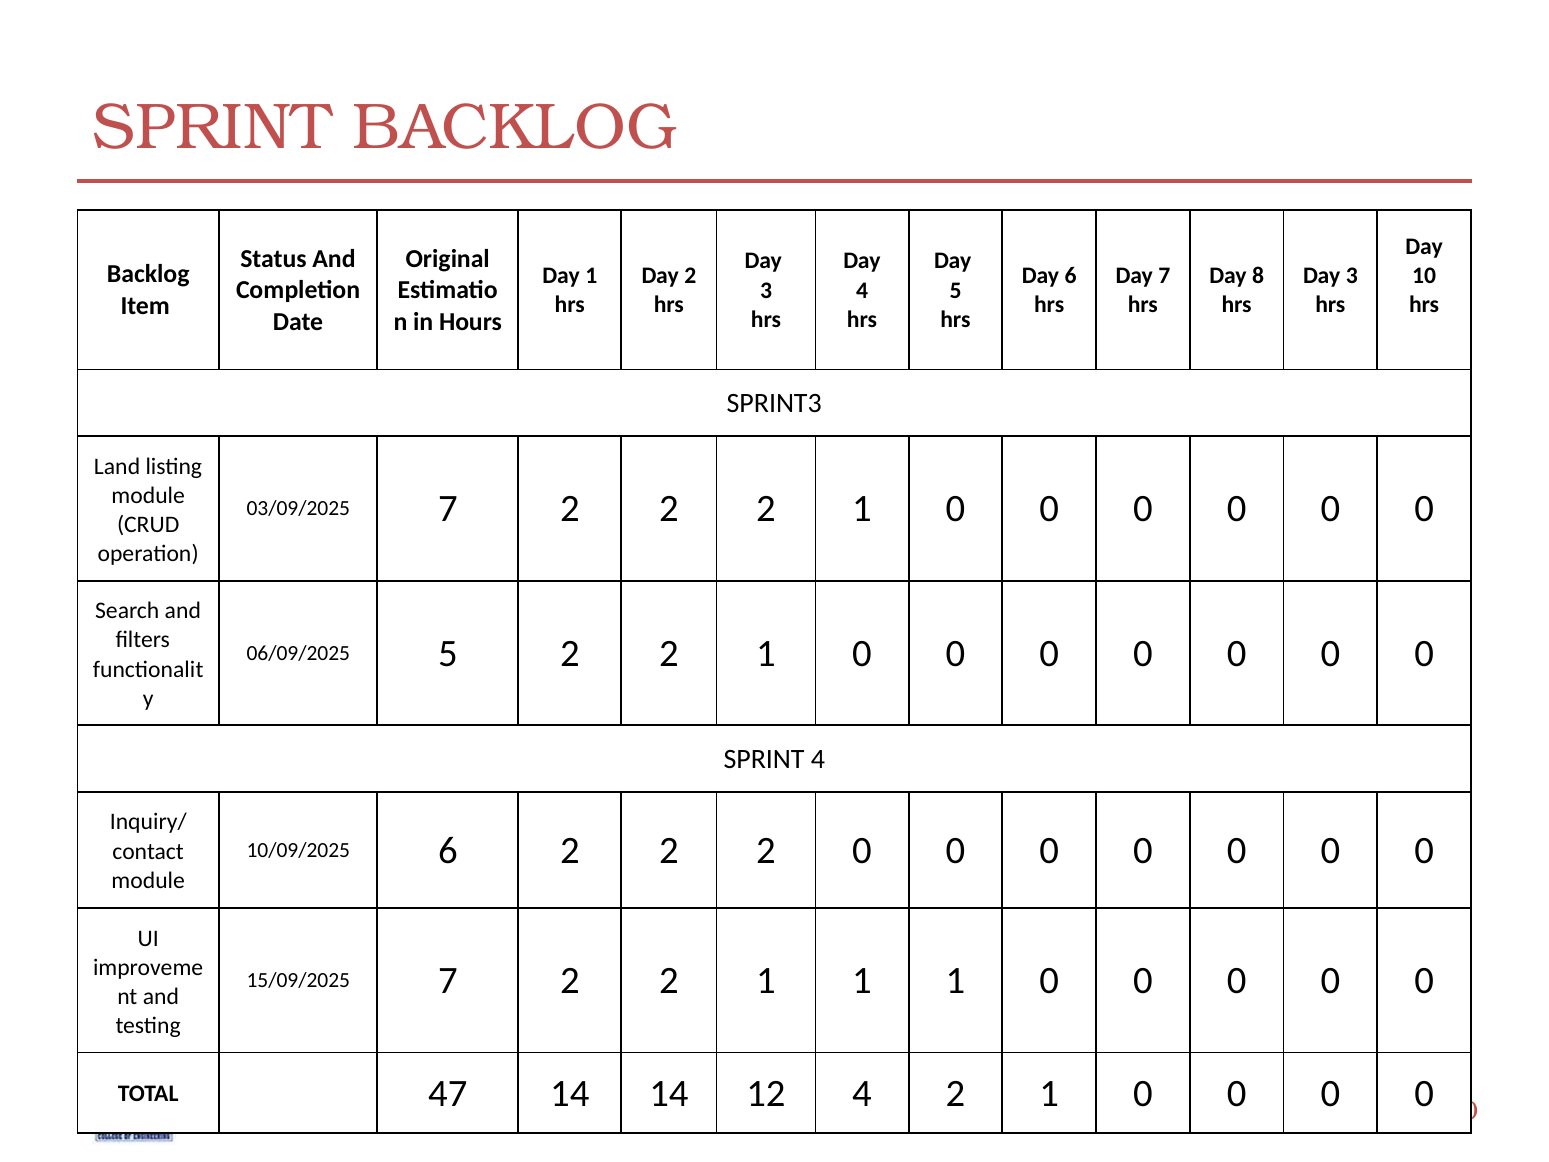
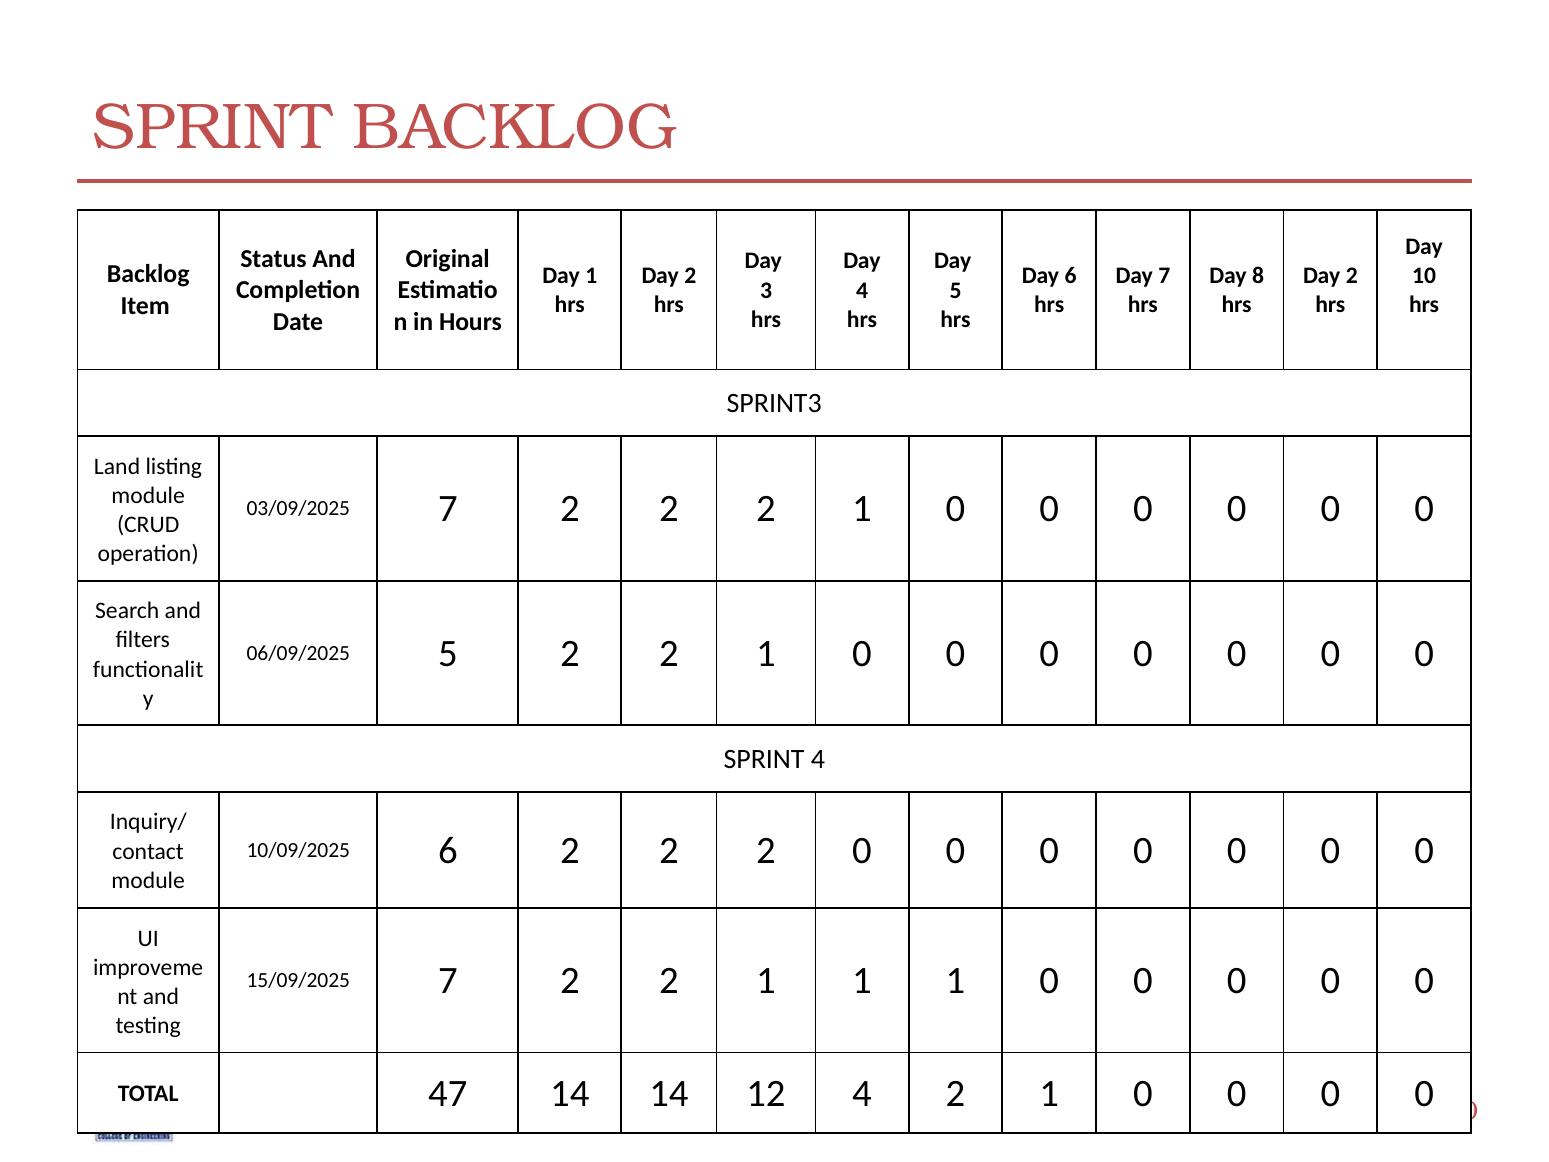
3: 3 -> 2 (1352, 276)
